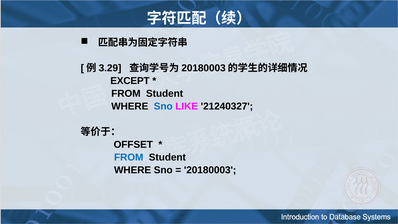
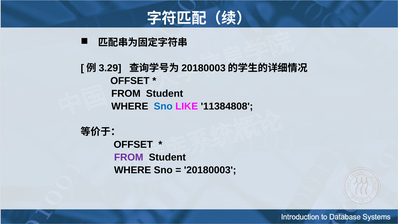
EXCEPT: EXCEPT -> OFFSET (130, 81)
21240327: 21240327 -> 11384808 (227, 106)
FROM colour: blue -> purple (129, 157)
